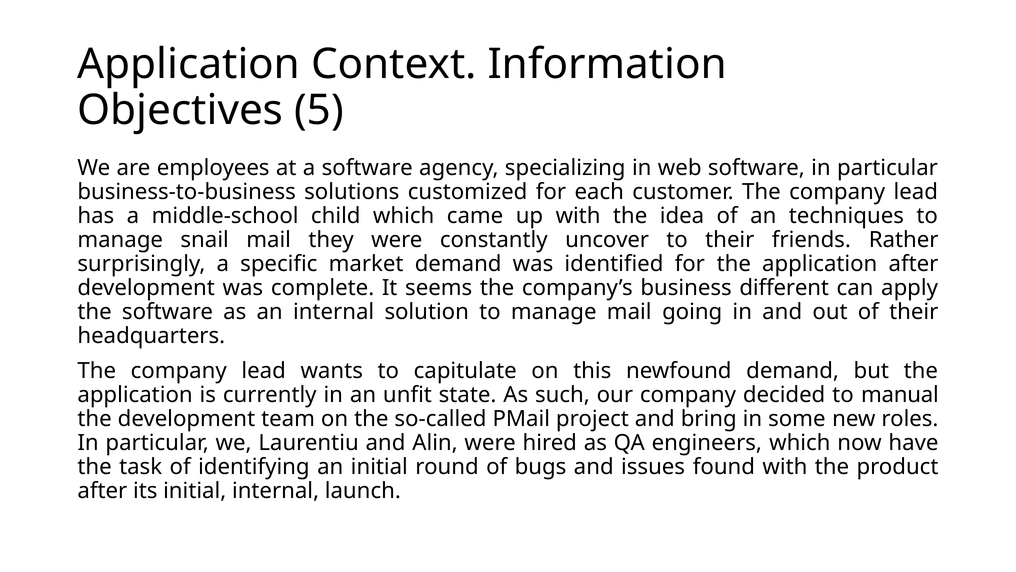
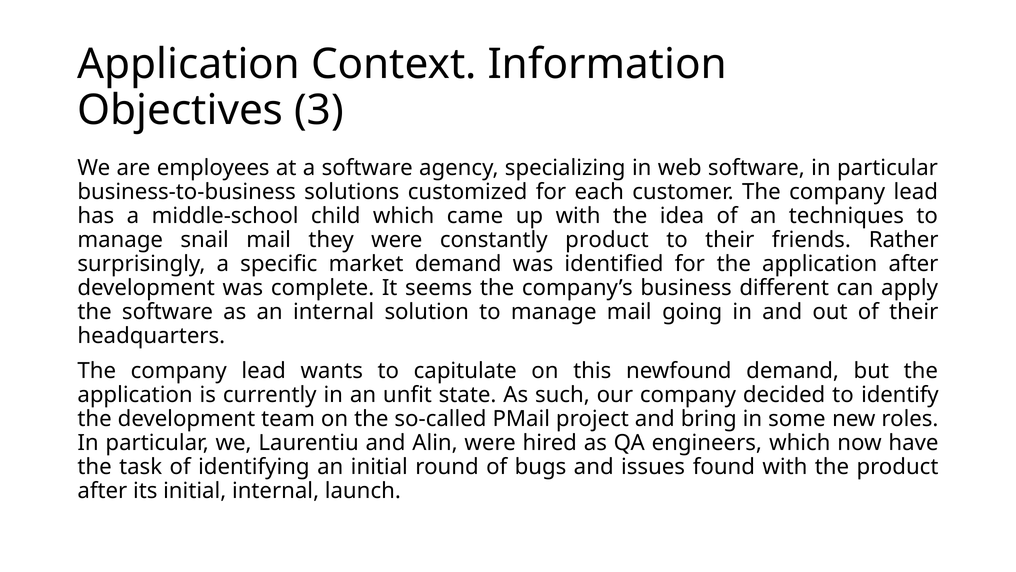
5: 5 -> 3 (319, 110)
constantly uncover: uncover -> product (607, 240)
manual: manual -> identify (900, 394)
